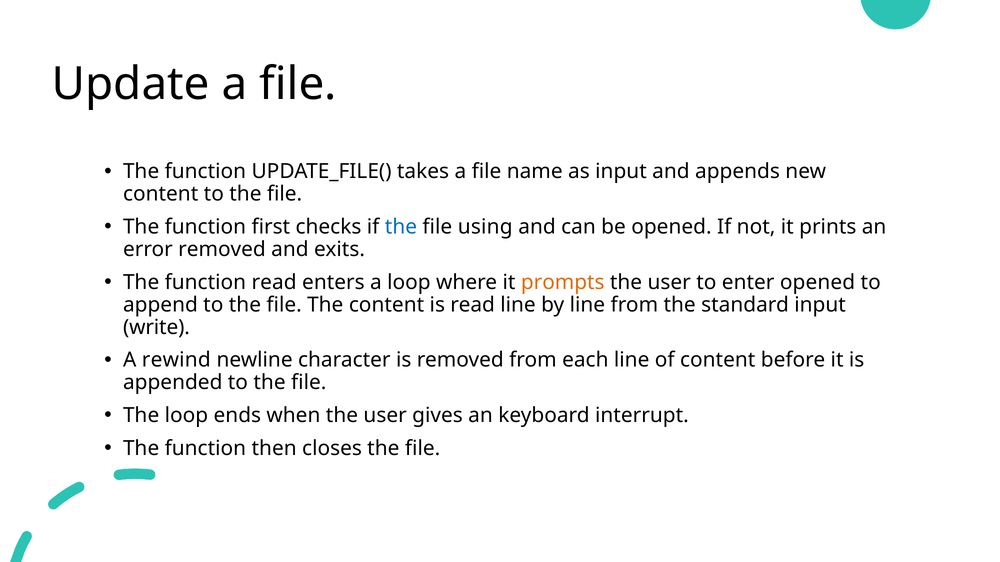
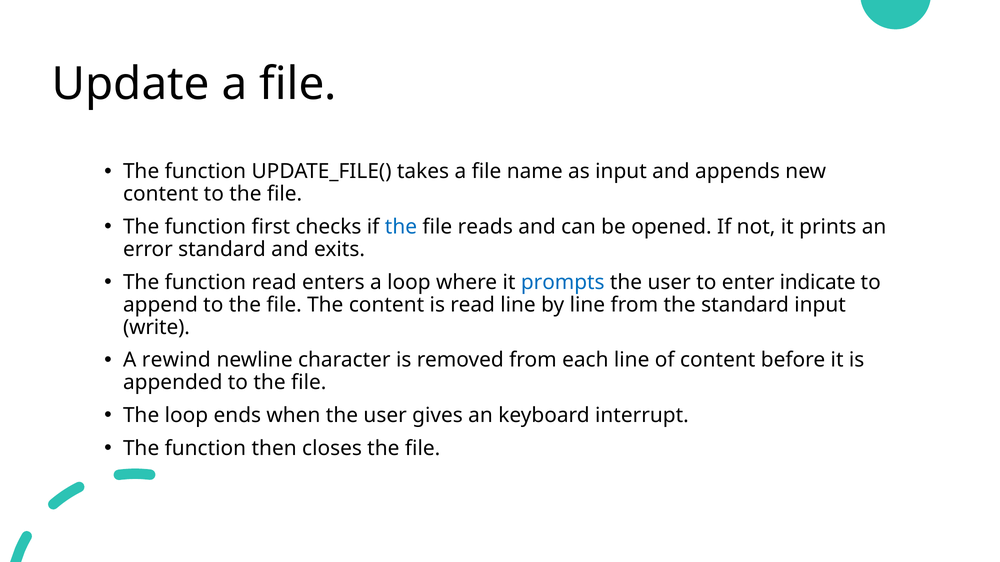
using: using -> reads (485, 227)
error removed: removed -> standard (222, 250)
prompts colour: orange -> blue (563, 282)
enter opened: opened -> indicate (818, 282)
